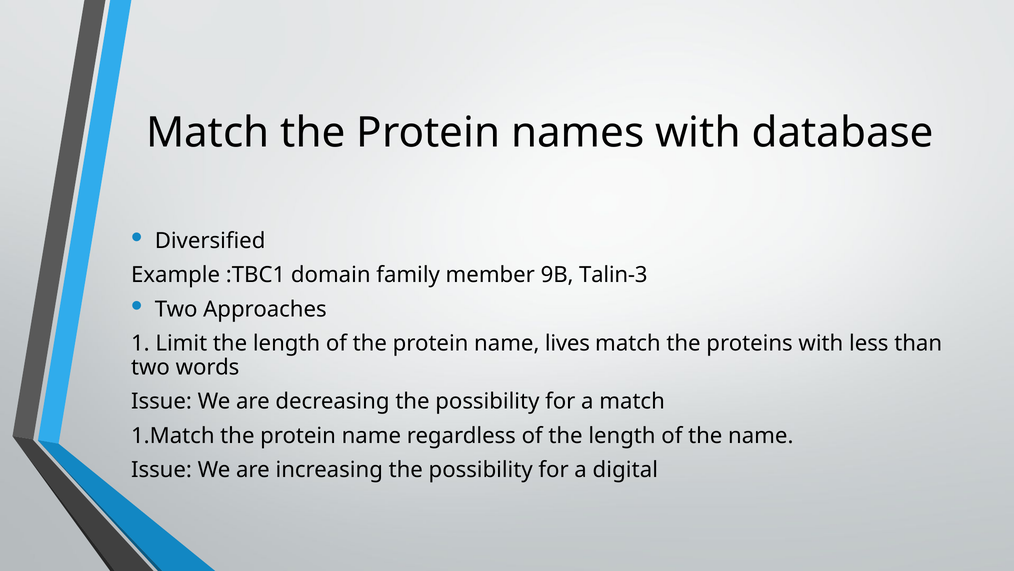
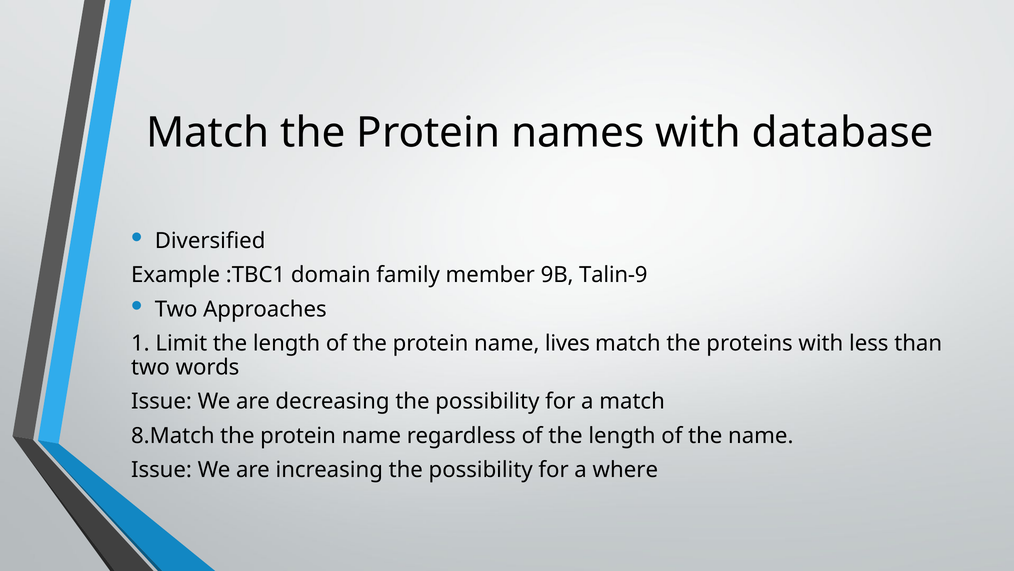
Talin-3: Talin-3 -> Talin-9 (613, 275)
1.Match: 1.Match -> 8.Match (173, 435)
digital: digital -> where (625, 470)
